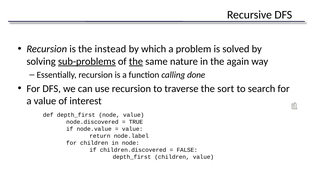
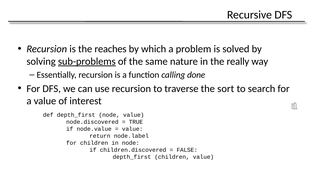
instead: instead -> reaches (111, 49)
the underline: present -> none (136, 61)
again: again -> really (238, 61)
